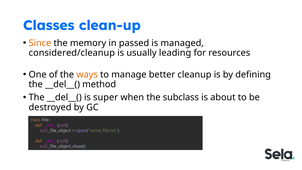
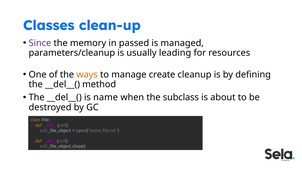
Since colour: orange -> purple (40, 43)
considered/cleanup: considered/cleanup -> parameters/cleanup (72, 53)
better: better -> create (162, 74)
super: super -> name (106, 97)
